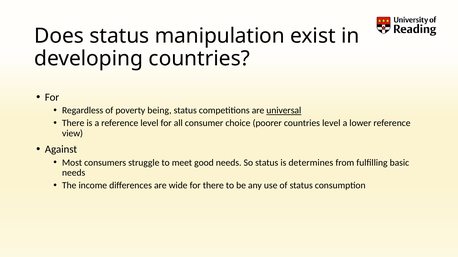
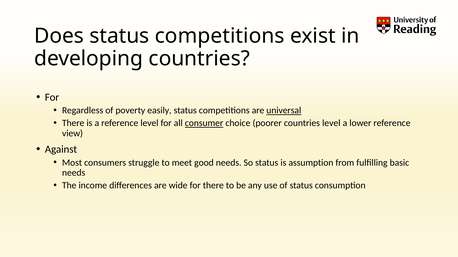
Does status manipulation: manipulation -> competitions (220, 36)
being: being -> easily (159, 111)
consumer underline: none -> present (204, 123)
determines: determines -> assumption (311, 163)
